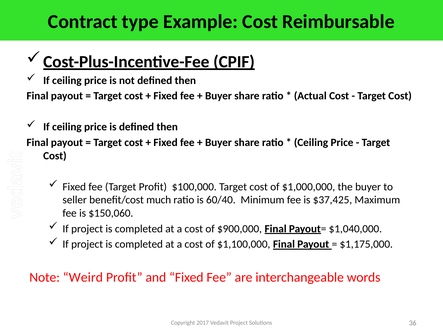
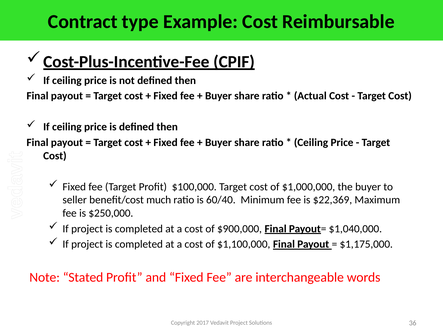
$37,425: $37,425 -> $22,369 (333, 200)
$150,060: $150,060 -> $250,000 (111, 213)
Weird: Weird -> Stated (83, 278)
